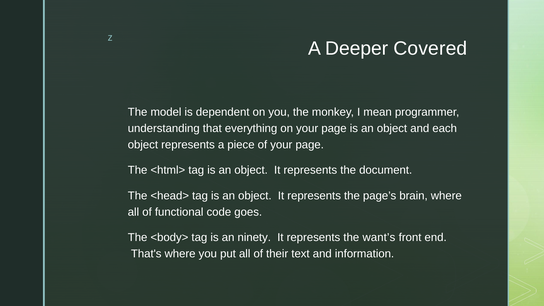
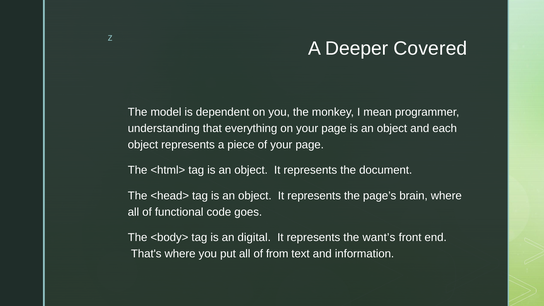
ninety: ninety -> digital (254, 237)
their: their -> from (277, 254)
